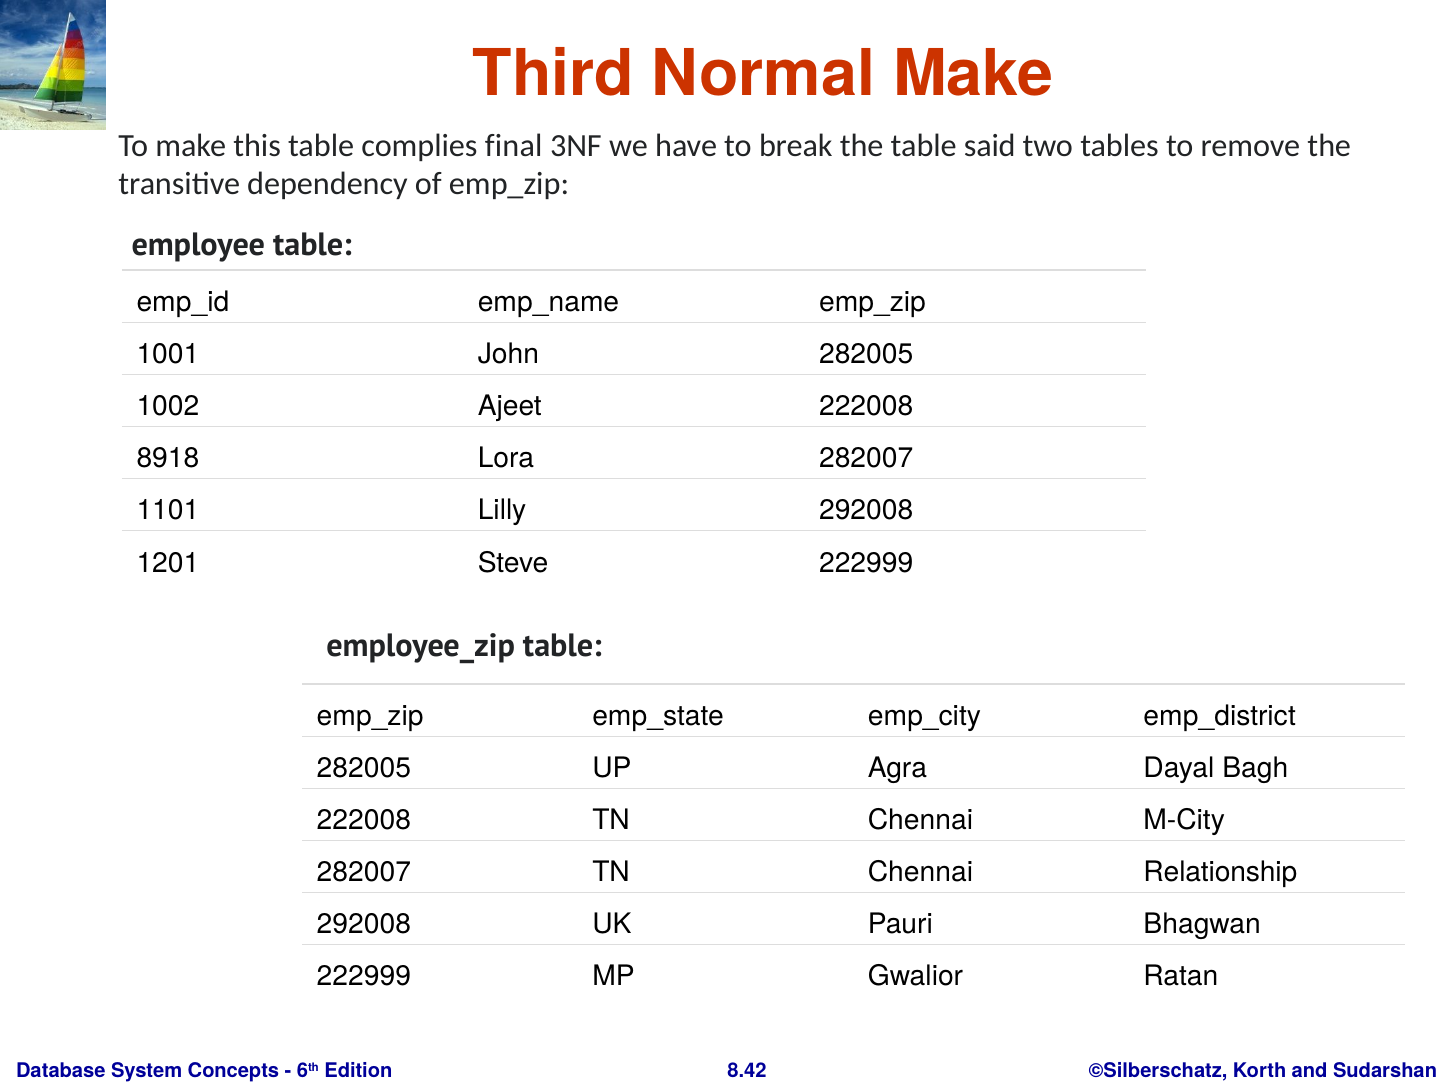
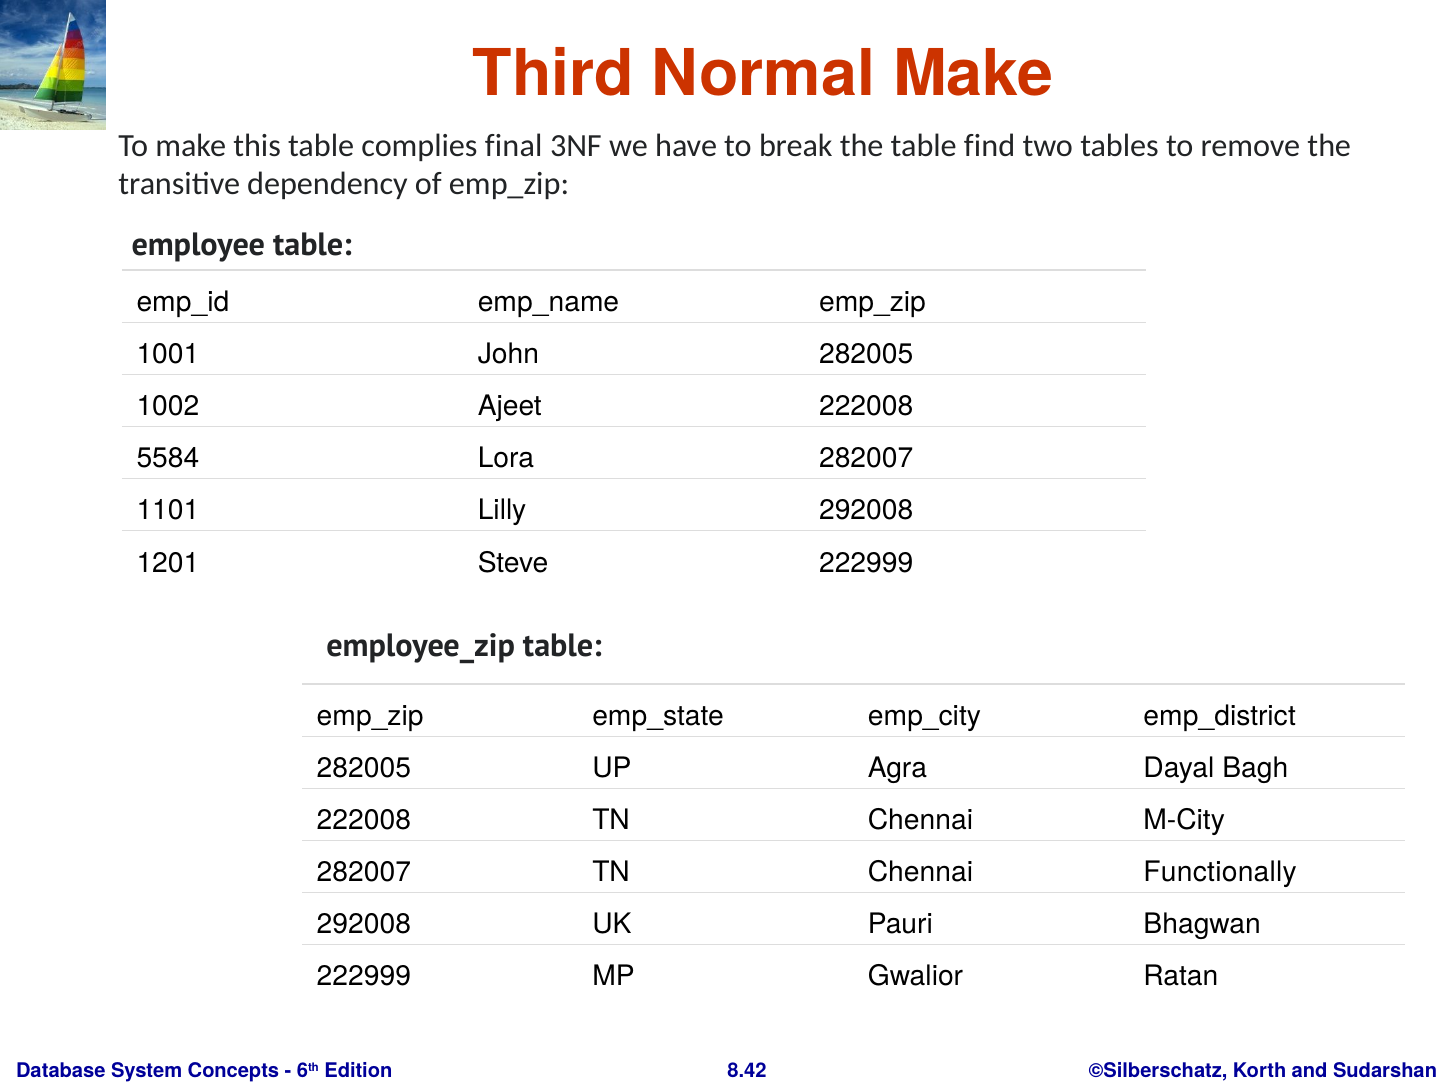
said: said -> find (990, 145)
8918: 8918 -> 5584 (168, 459)
Relationship: Relationship -> Functionally (1220, 872)
